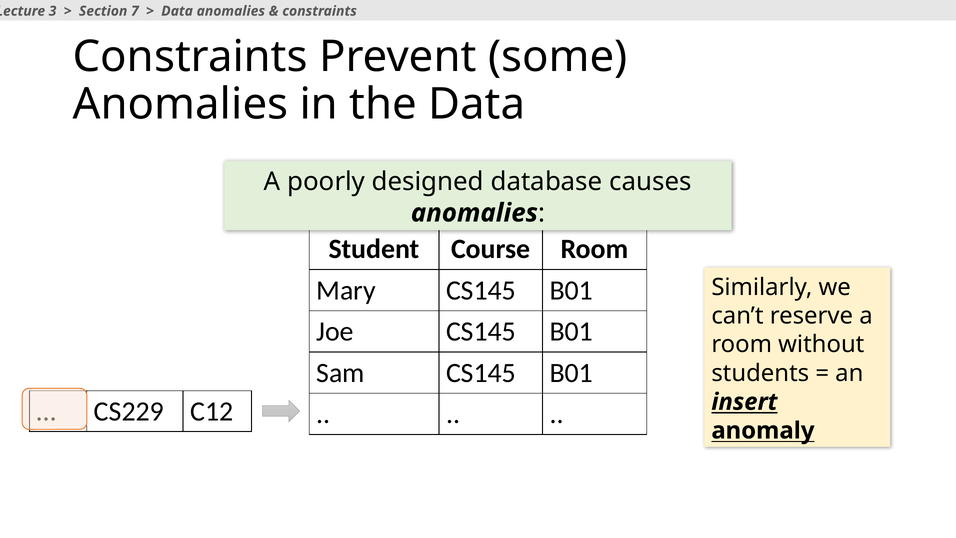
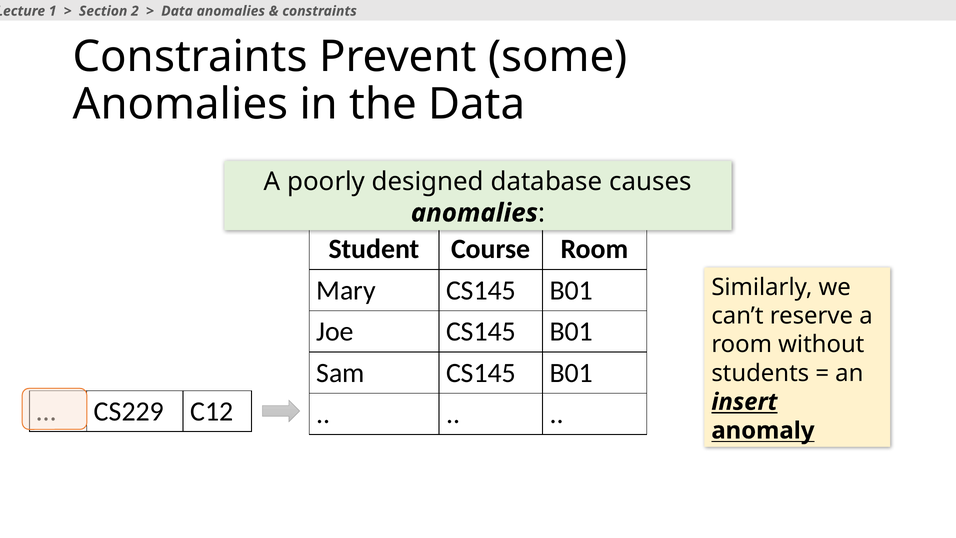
3: 3 -> 1 (53, 11)
7: 7 -> 2 (135, 11)
